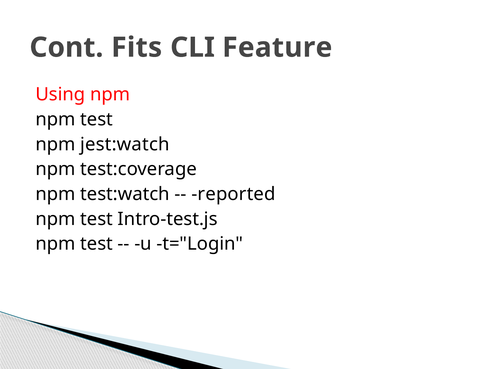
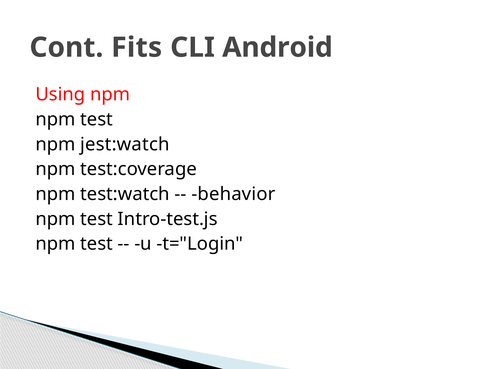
Feature: Feature -> Android (277, 48)
reported: reported -> behavior (234, 194)
